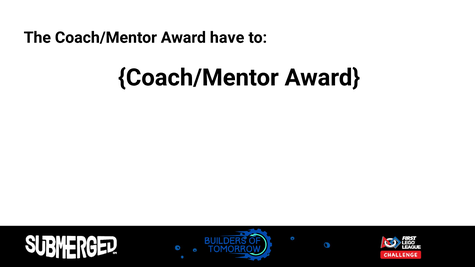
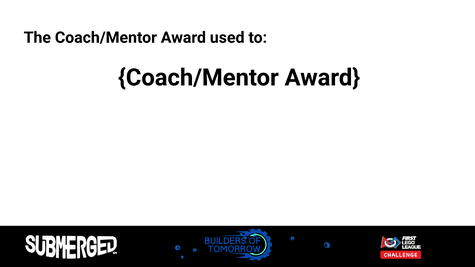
have: have -> used (227, 38)
